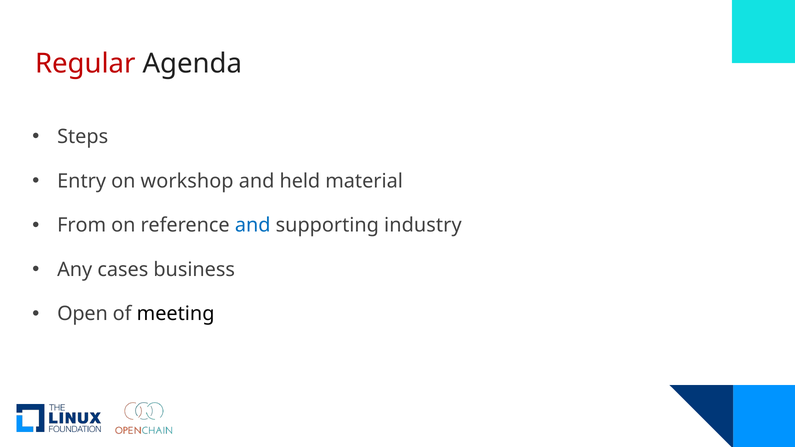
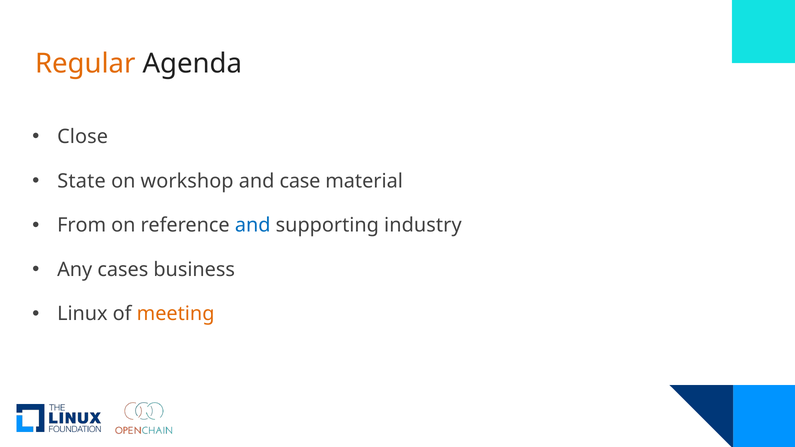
Regular colour: red -> orange (85, 64)
Steps: Steps -> Close (83, 137)
Entry: Entry -> State (82, 181)
held: held -> case (300, 181)
Open: Open -> Linux (82, 314)
meeting colour: black -> orange (176, 314)
